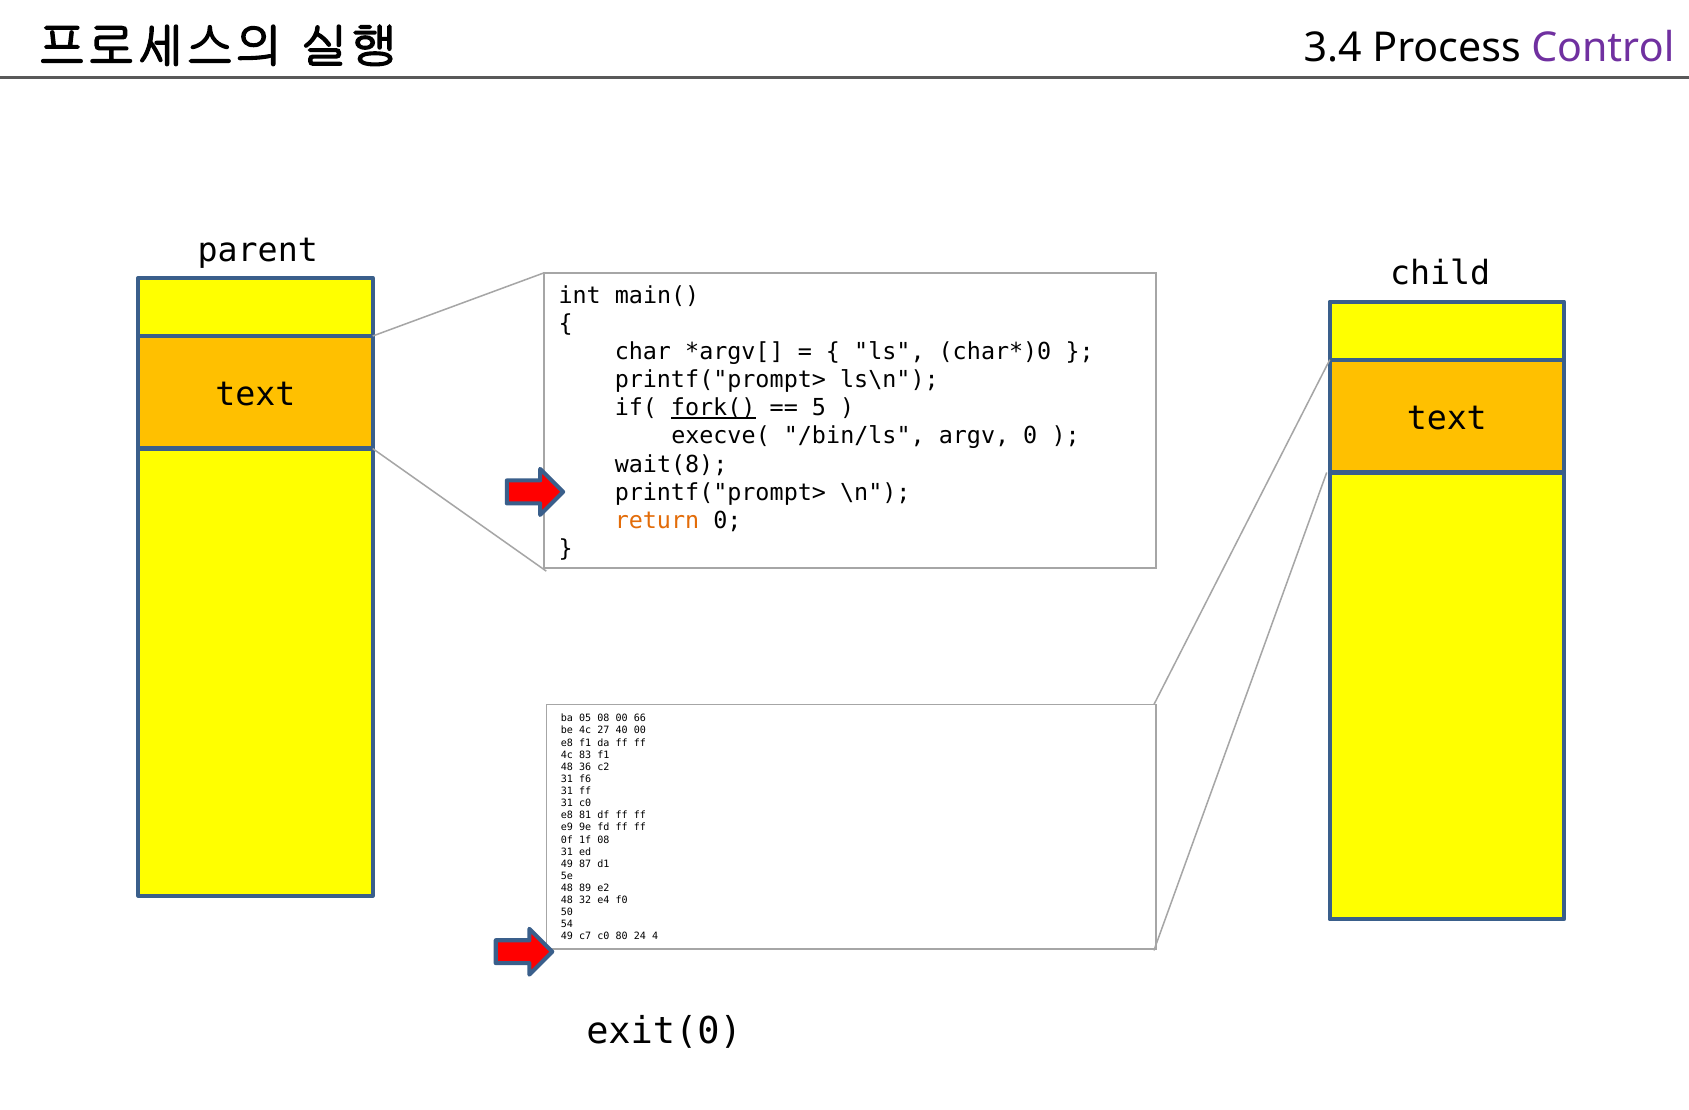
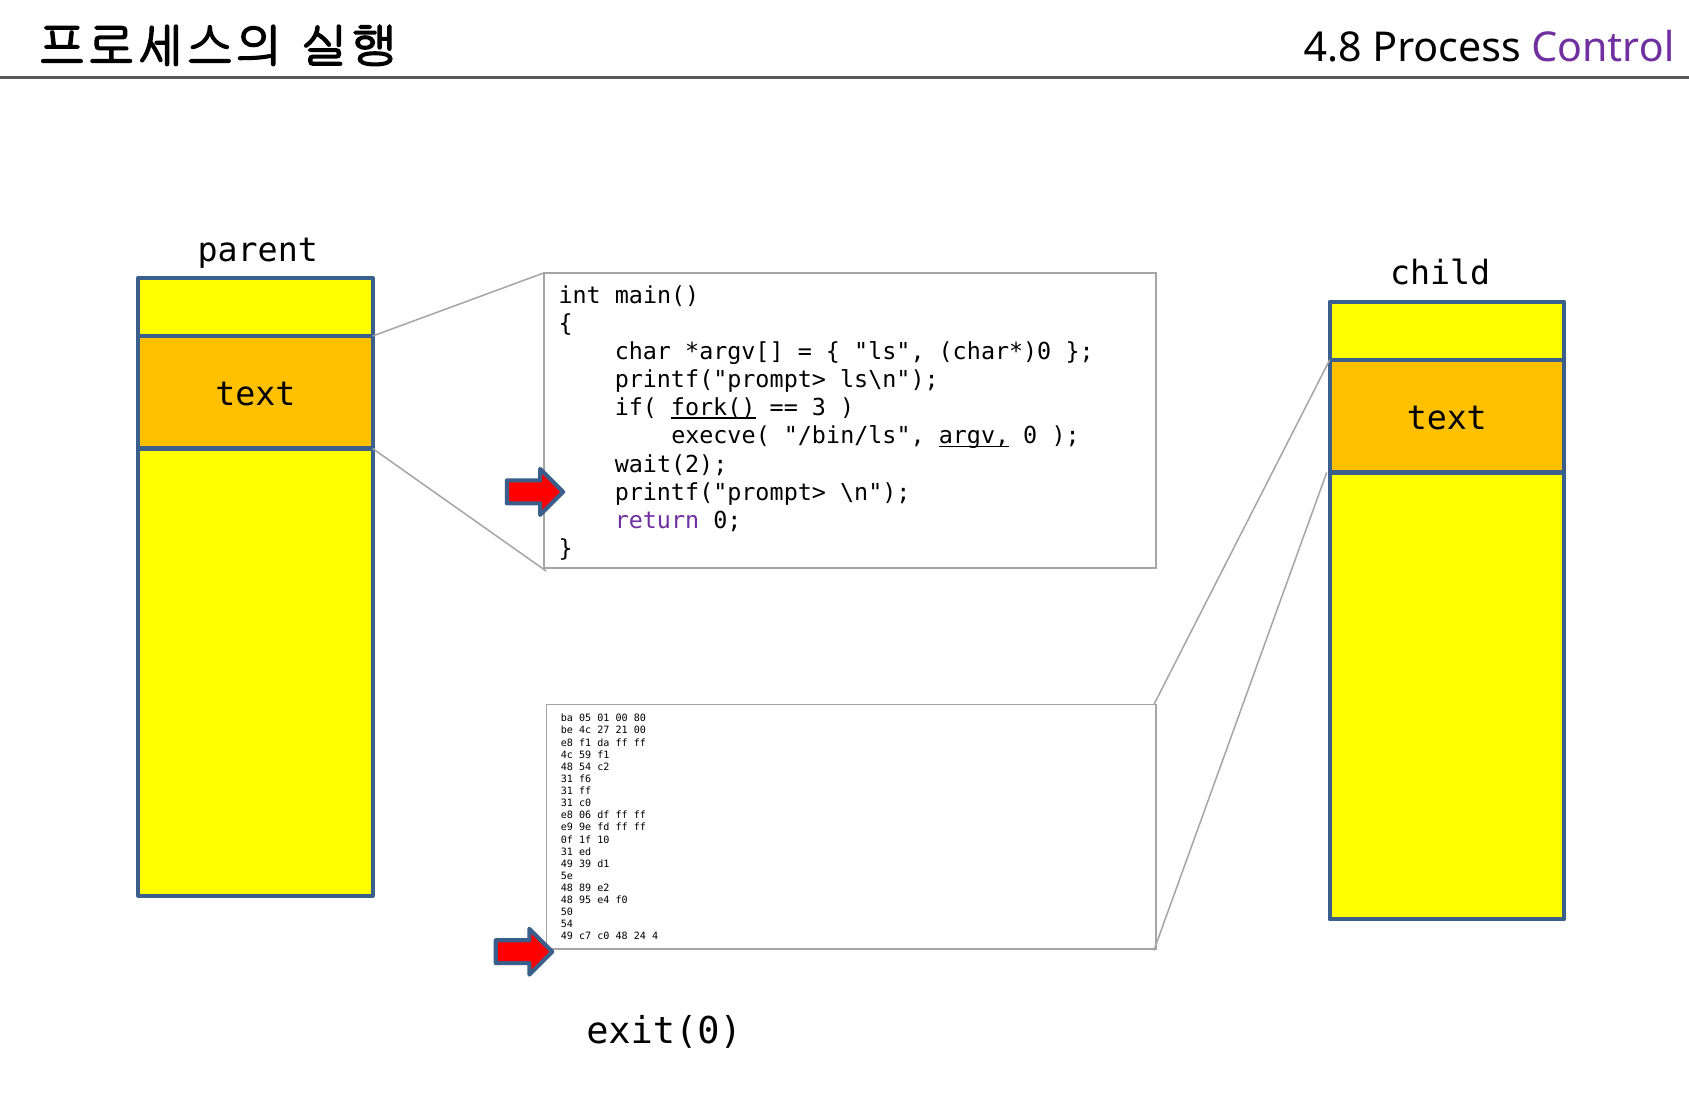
3.4: 3.4 -> 4.8 (1333, 48)
5: 5 -> 3 (819, 408)
argv underline: none -> present (974, 436)
wait(8: wait(8 -> wait(2 (671, 464)
return colour: orange -> purple (657, 520)
05 08: 08 -> 01 (603, 718)
66: 66 -> 80 (640, 718)
40: 40 -> 21 (622, 730)
83: 83 -> 59 (585, 754)
48 36: 36 -> 54 (585, 767)
81: 81 -> 06 (585, 815)
1f 08: 08 -> 10 (603, 839)
87: 87 -> 39 (585, 863)
32: 32 -> 95 (585, 900)
c0 80: 80 -> 48 (622, 936)
